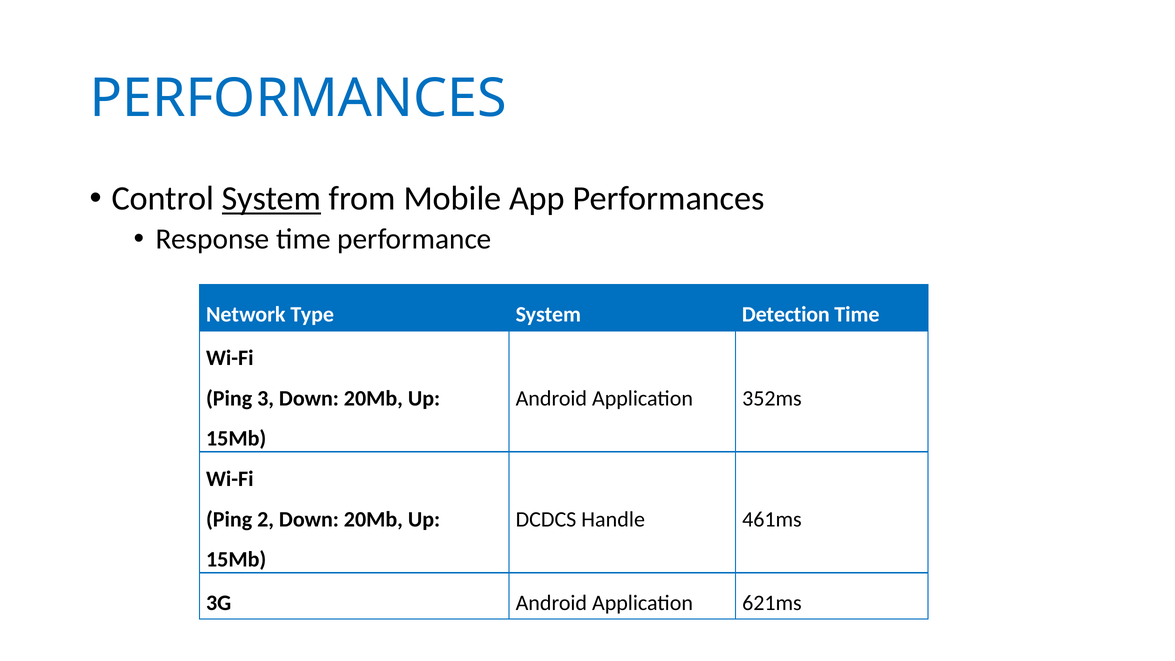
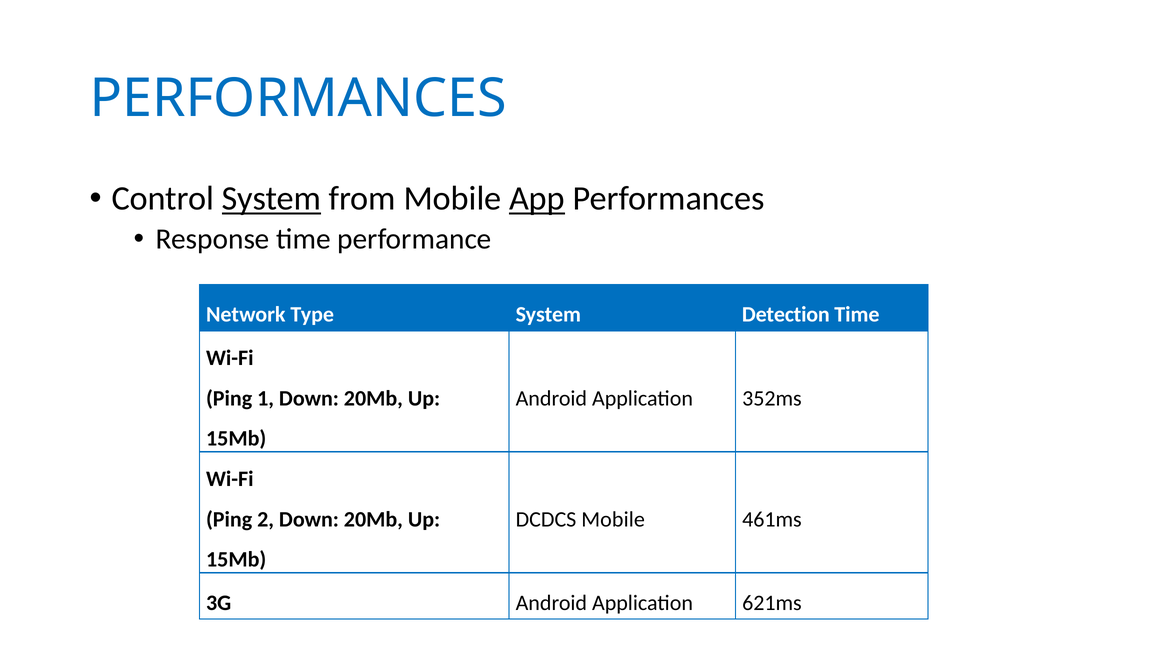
App underline: none -> present (537, 199)
3: 3 -> 1 (266, 398)
DCDCS Handle: Handle -> Mobile (613, 519)
